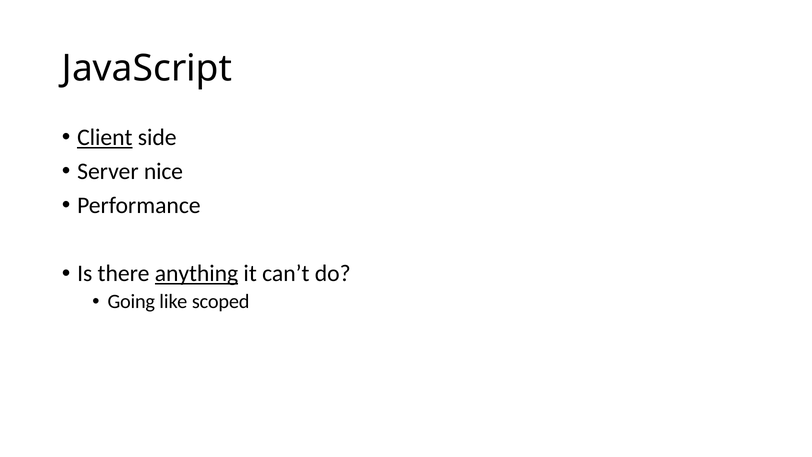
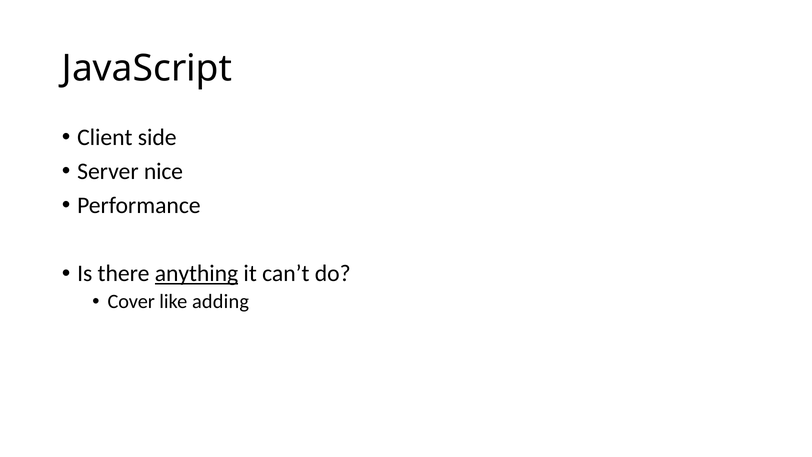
Client underline: present -> none (105, 137)
Going: Going -> Cover (131, 301)
scoped: scoped -> adding (220, 301)
